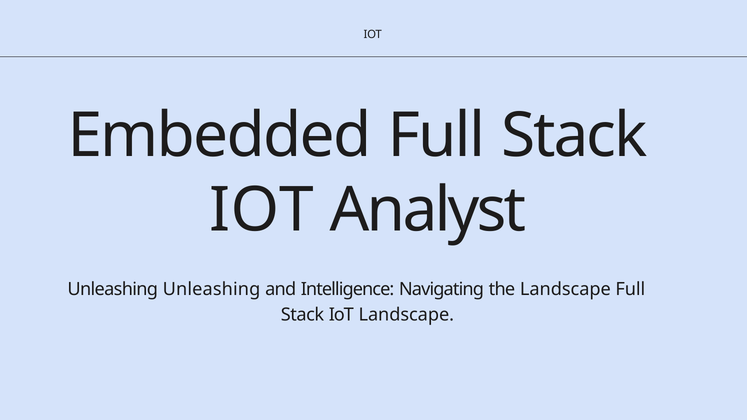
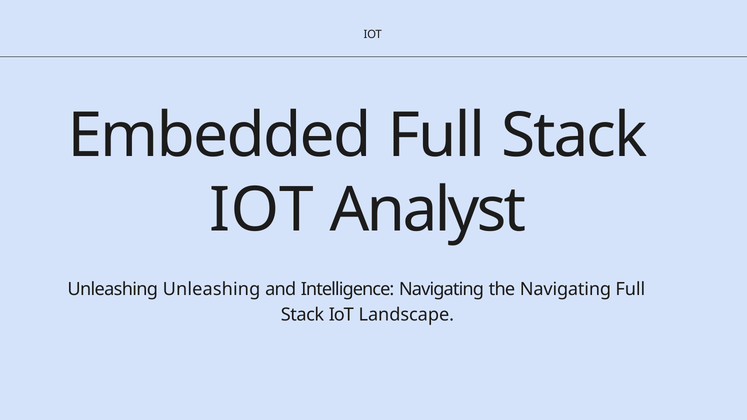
the Landscape: Landscape -> Navigating (565, 289)
